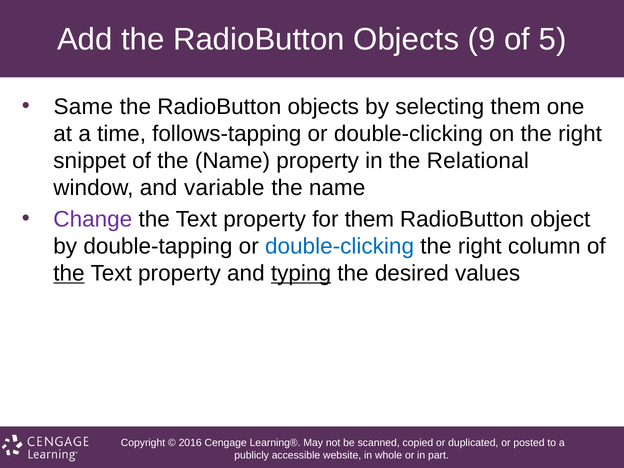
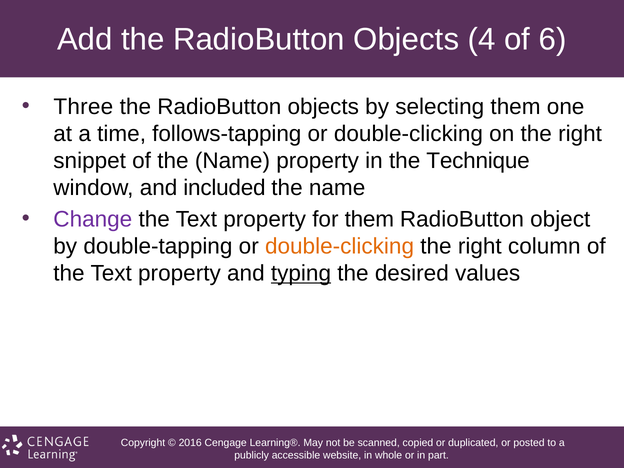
9: 9 -> 4 (482, 40)
5: 5 -> 6 (553, 40)
Same: Same -> Three (83, 107)
Relational: Relational -> Technique (478, 161)
variable: variable -> included (224, 188)
double-clicking colour: blue -> orange (340, 246)
the underline: present -> none (69, 273)
